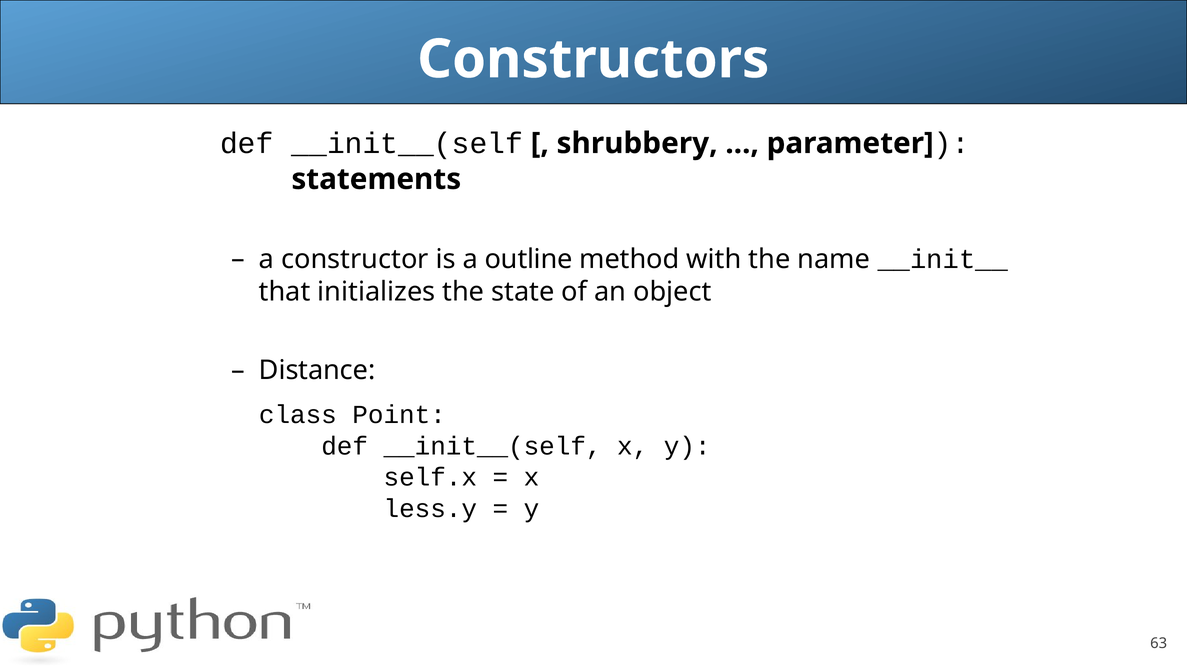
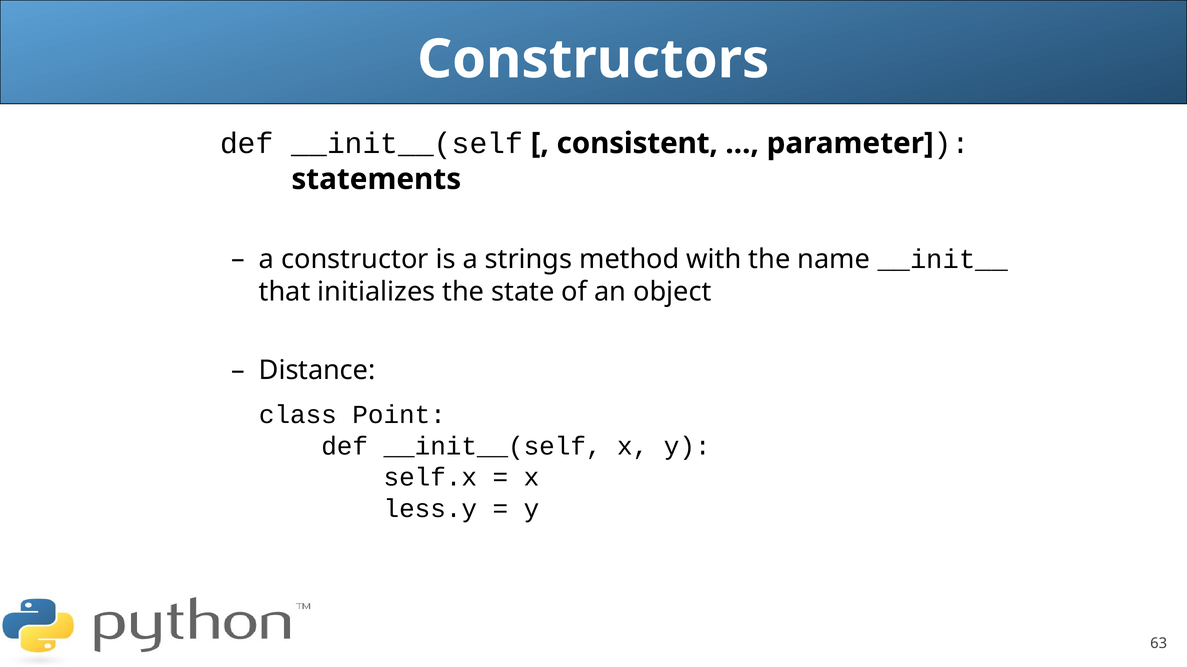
shrubbery: shrubbery -> consistent (637, 143)
outline: outline -> strings (529, 259)
